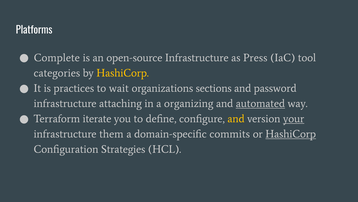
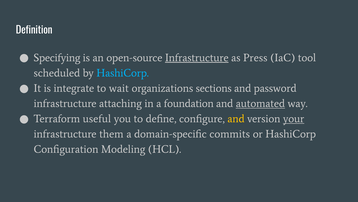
Platforms: Platforms -> Definition (34, 30)
Complete: Complete -> Specifying (57, 57)
Infrastructure underline: none -> present (197, 57)
categories: categories -> scheduled (57, 73)
HashiCorp colour: yellow -> light blue (123, 73)
practices: practices -> integrate (74, 88)
organizing: organizing -> foundation (189, 103)
iterate: iterate -> useful (97, 118)
HashiCorp underline: present -> none (291, 134)
Strategies: Strategies -> Modeling (123, 149)
